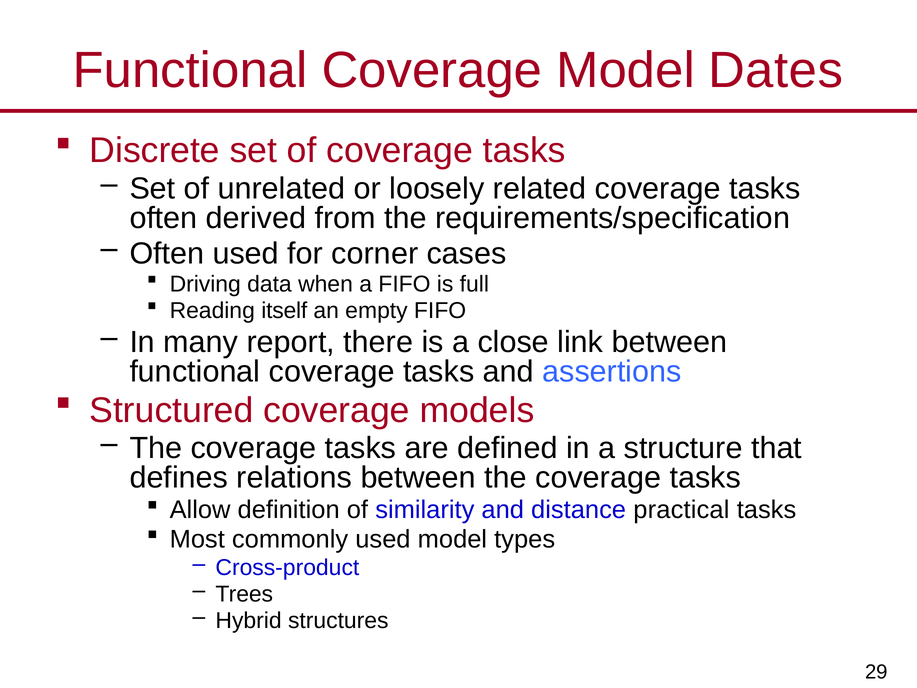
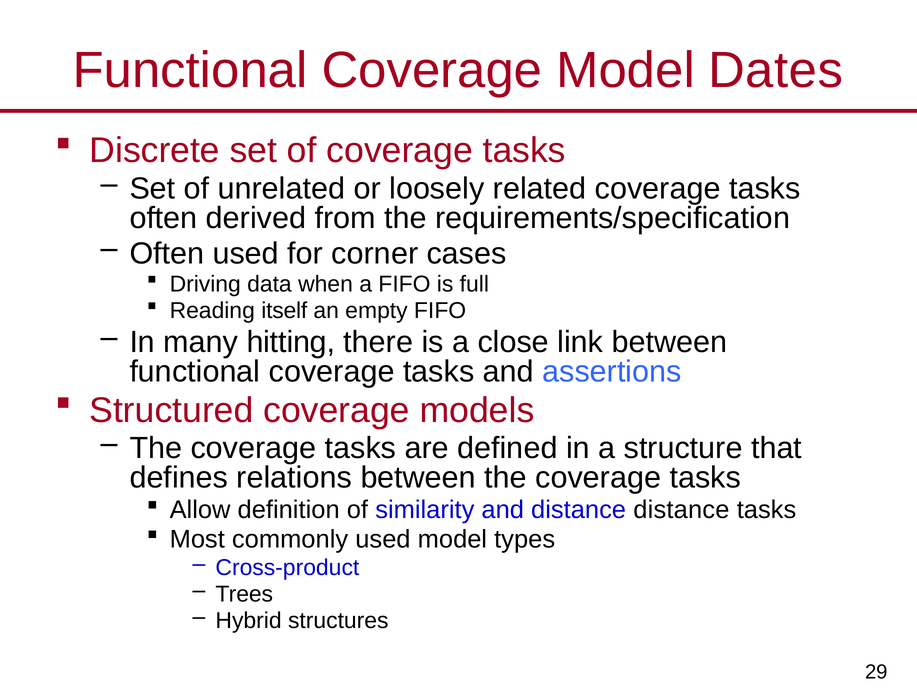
report: report -> hitting (291, 342)
distance practical: practical -> distance (681, 510)
